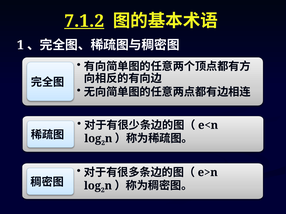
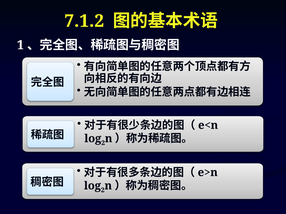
7.1.2 underline: present -> none (84, 21)
